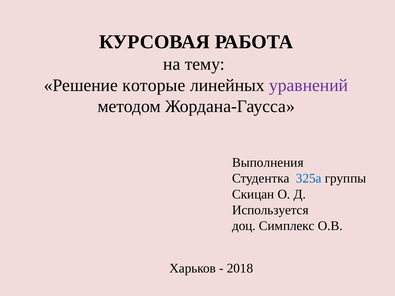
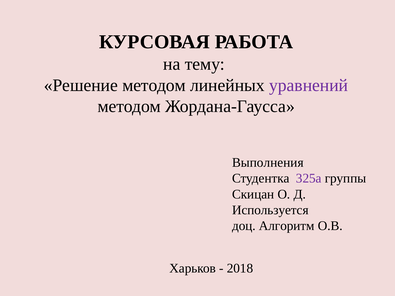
Решение которые: которые -> методом (154, 85)
325а colour: blue -> purple (309, 179)
Симплекс: Симплекс -> Алгоритм (287, 226)
